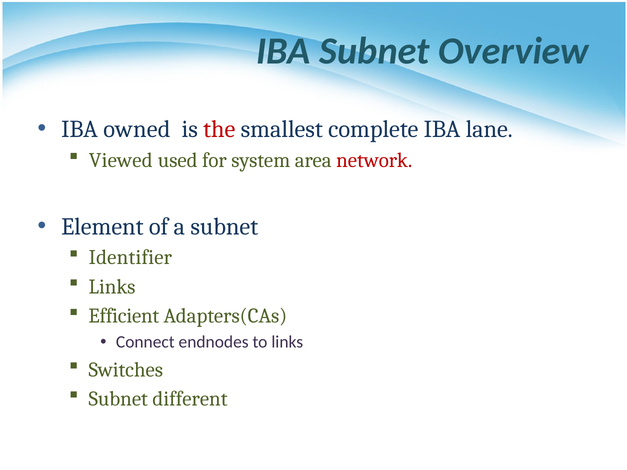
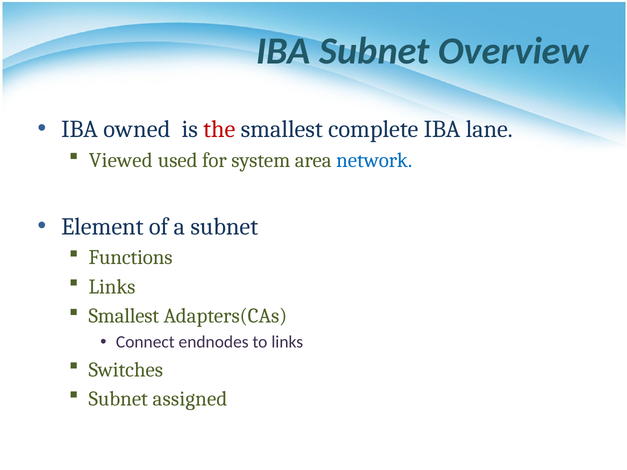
network colour: red -> blue (374, 160)
Identifier: Identifier -> Functions (131, 258)
Efficient: Efficient -> Smallest (124, 316)
different: different -> assigned (190, 399)
